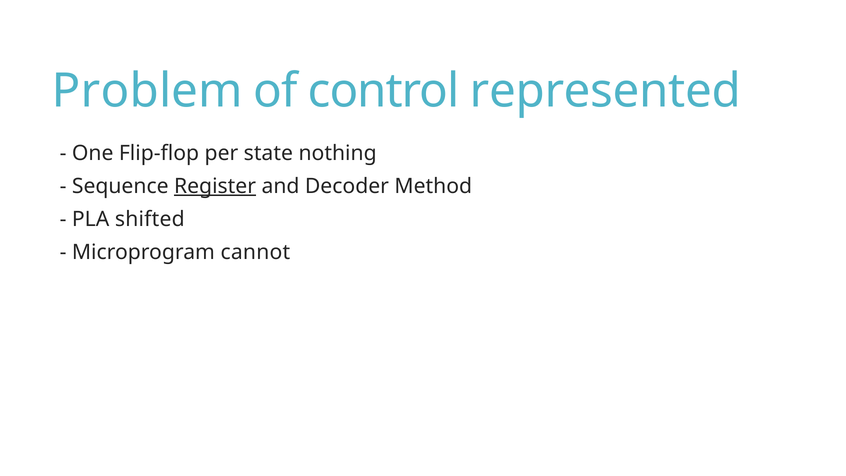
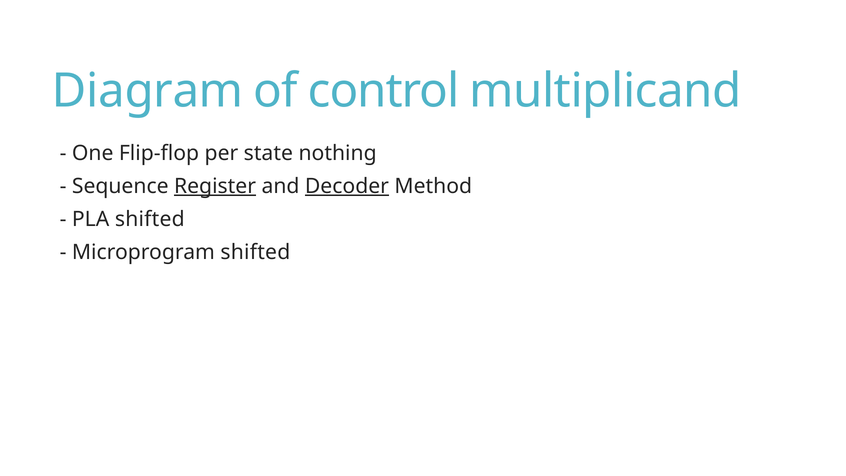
Problem: Problem -> Diagram (148, 91)
represented: represented -> multiplicand (605, 91)
Decoder underline: none -> present (347, 186)
Microprogram cannot: cannot -> shifted (255, 252)
